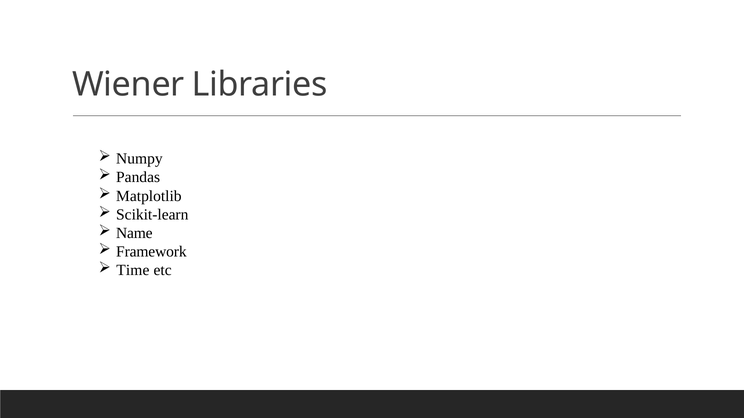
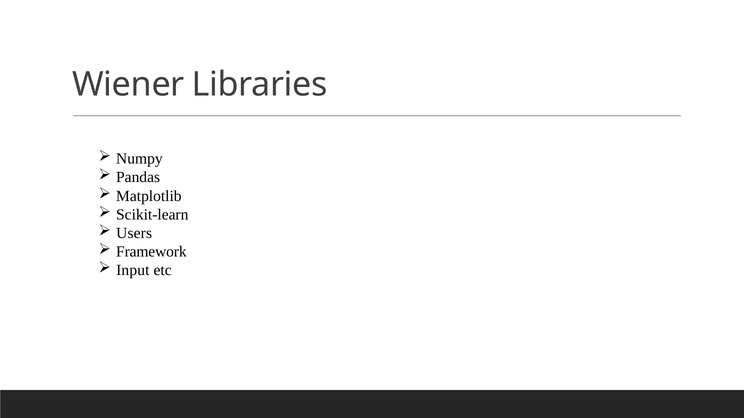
Name: Name -> Users (134, 233)
Time: Time -> Input (133, 271)
